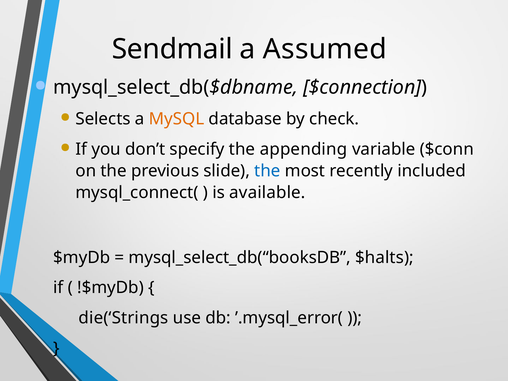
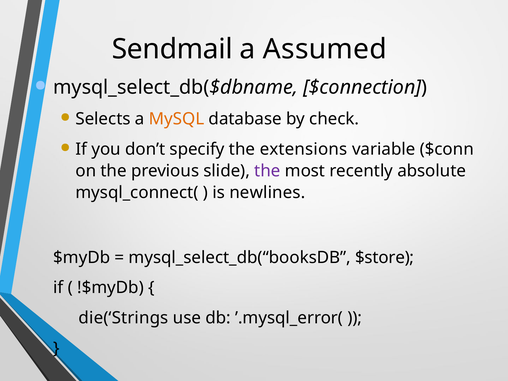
appending: appending -> extensions (304, 149)
the colour: blue -> purple (267, 171)
included: included -> absolute (432, 171)
available: available -> newlines (267, 193)
$halts: $halts -> $store (385, 257)
